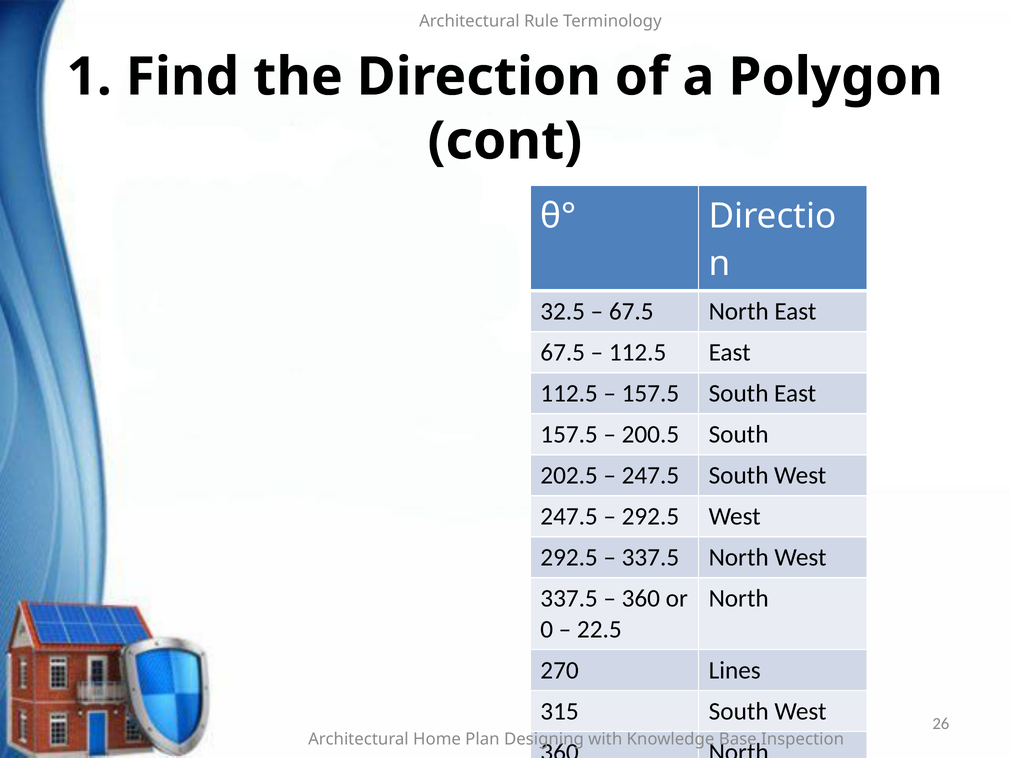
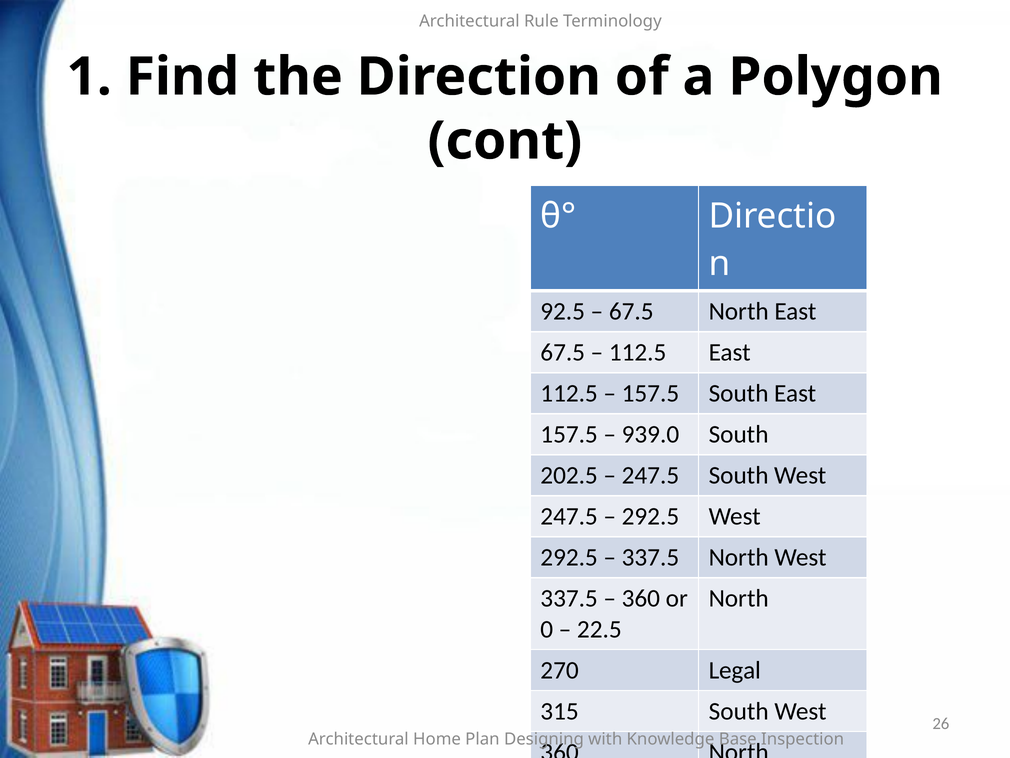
32.5: 32.5 -> 92.5 (563, 311)
200.5: 200.5 -> 939.0 (650, 434)
Lines: Lines -> Legal (735, 670)
